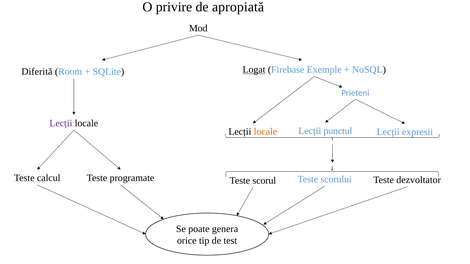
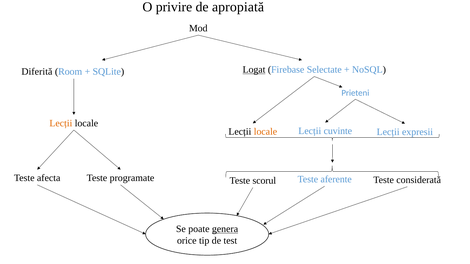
Exemple: Exemple -> Selectate (324, 70)
Lecții colour: purple -> orange (61, 123)
punctul: punctul -> cuvinte (338, 131)
calcul: calcul -> afecta (49, 178)
scorului: scorului -> aferente (336, 180)
dezvoltator: dezvoltator -> considerată (419, 180)
genera underline: none -> present (225, 229)
